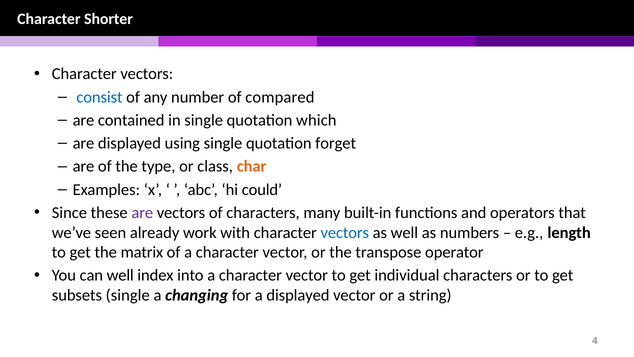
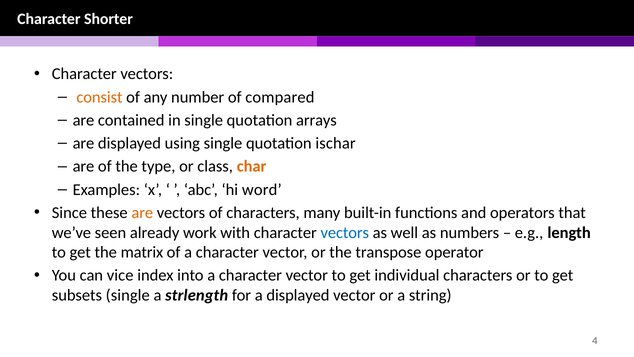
consist colour: blue -> orange (99, 97)
which: which -> arrays (316, 120)
forget: forget -> ischar (336, 143)
could: could -> word (262, 189)
are colour: purple -> orange (142, 213)
can well: well -> vice (120, 275)
changing: changing -> strlength (197, 295)
